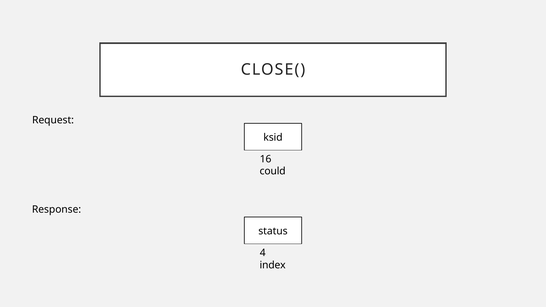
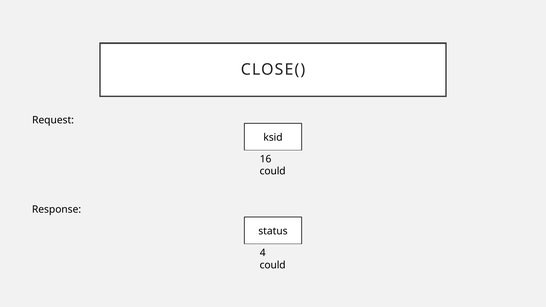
index: index -> could (273, 265)
